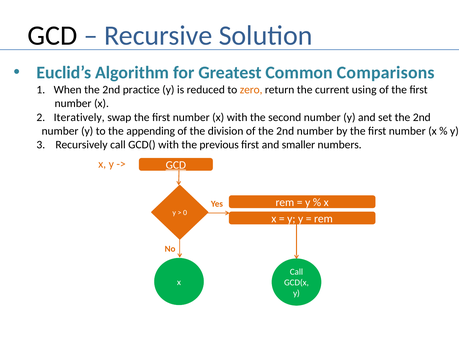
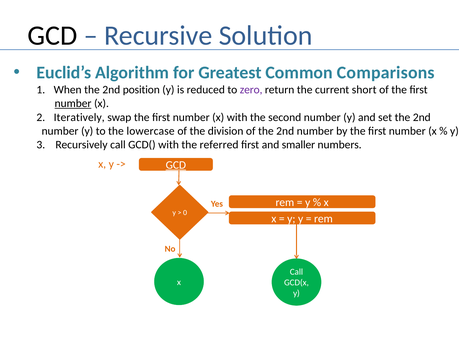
practice: practice -> position (141, 90)
zero colour: orange -> purple (251, 90)
using: using -> short (364, 90)
number underline: none -> present (73, 104)
appending: appending -> lowercase (151, 131)
previous: previous -> referred (219, 145)
